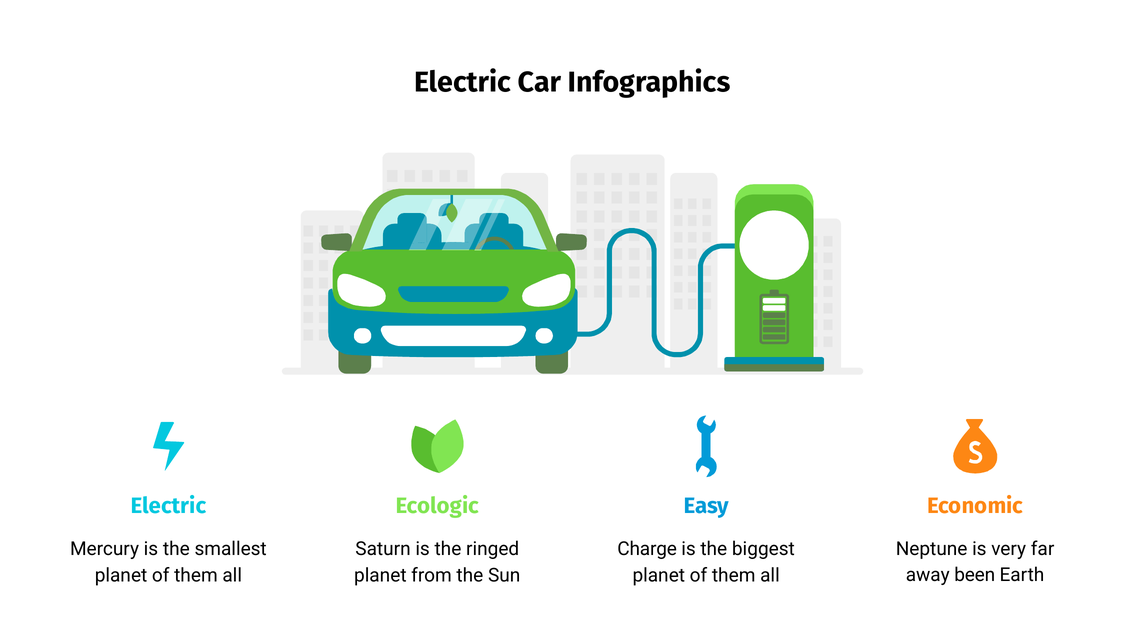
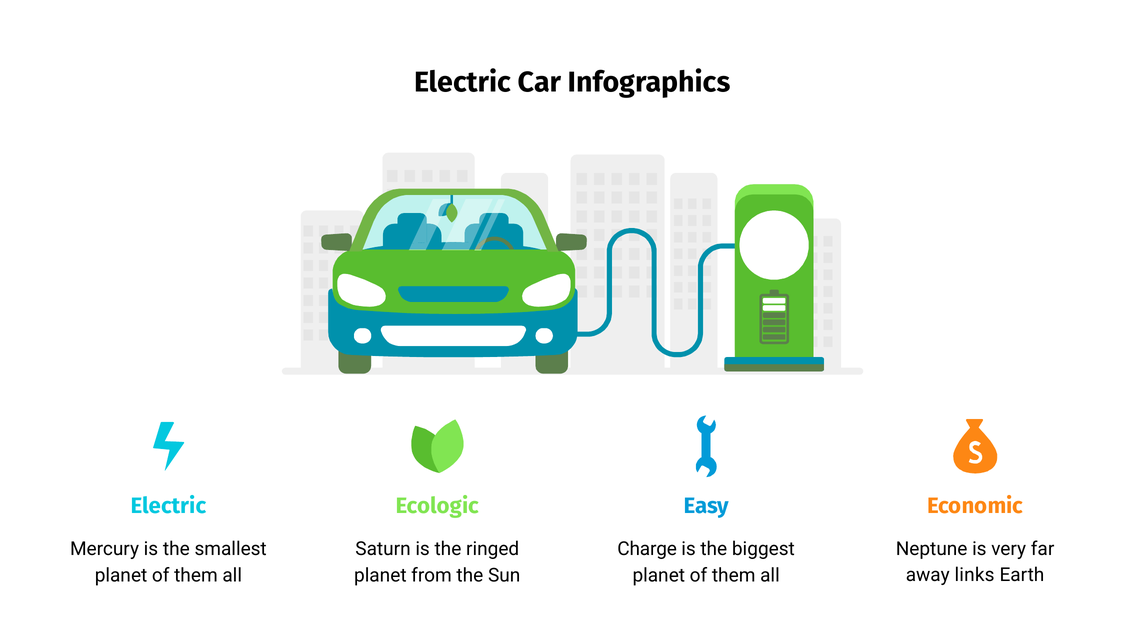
been: been -> links (975, 575)
